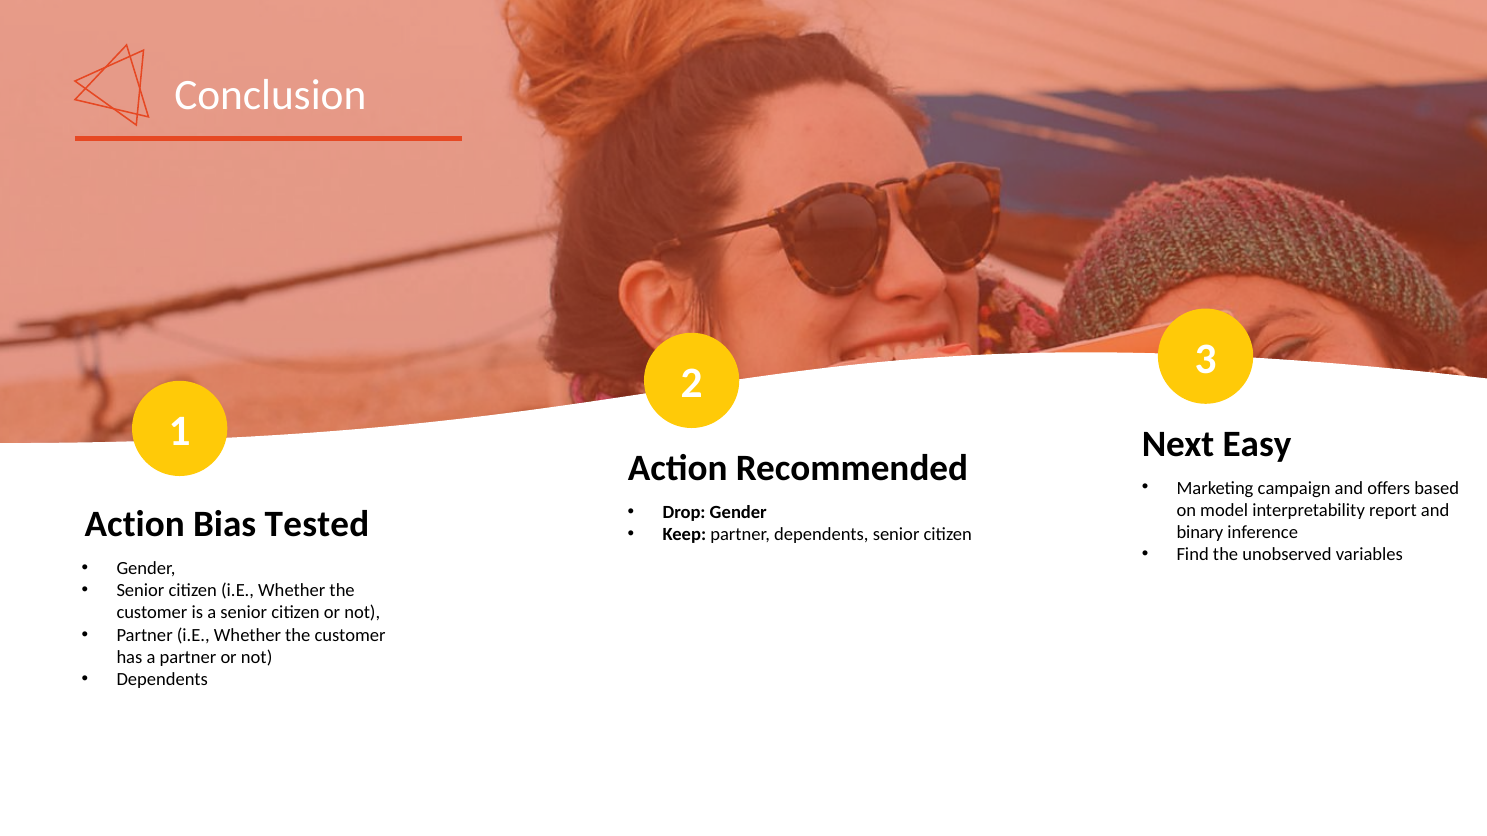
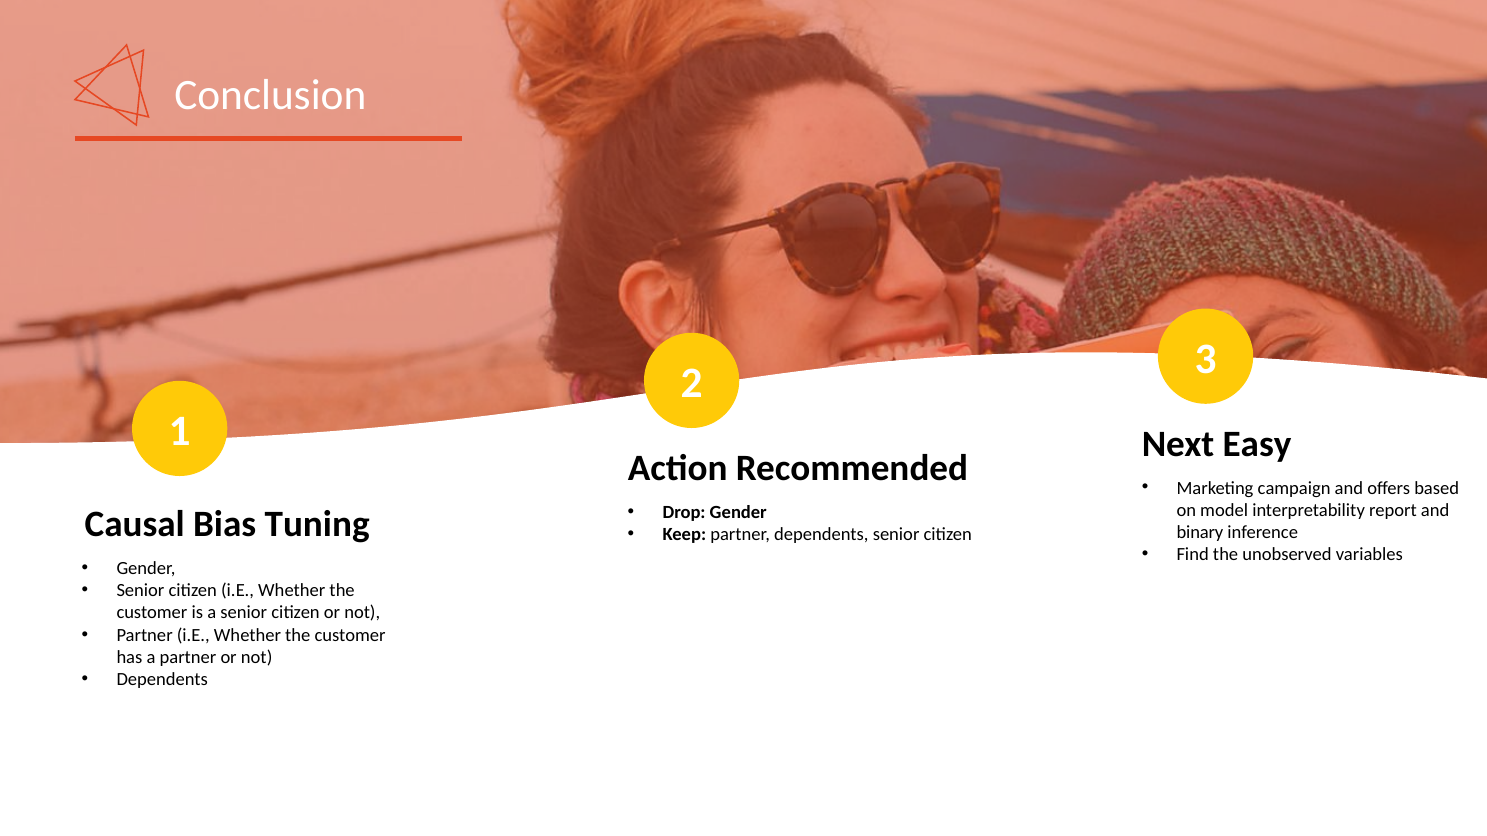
Action: Action -> Causal (135, 525)
Tested: Tested -> Tuning (317, 525)
